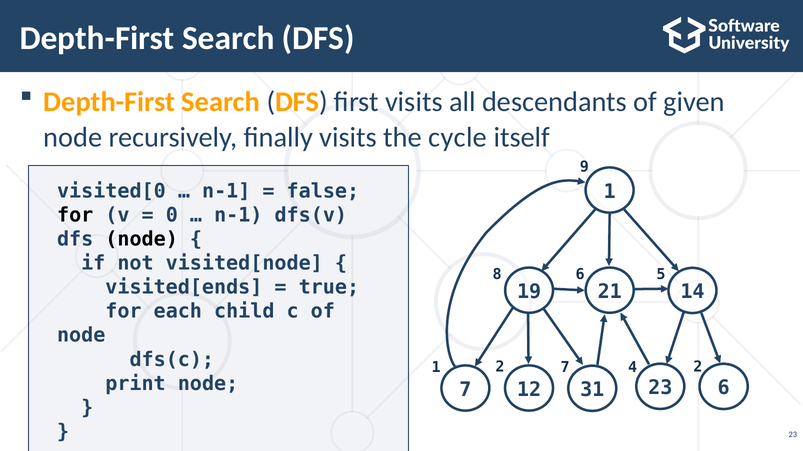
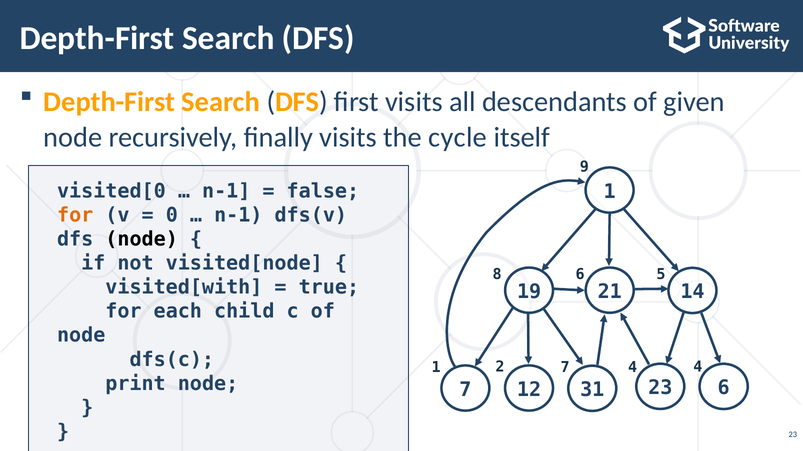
for colour: black -> orange (75, 215)
visited[ends: visited[ends -> visited[with (184, 288)
2: 2 -> 4 (698, 367)
